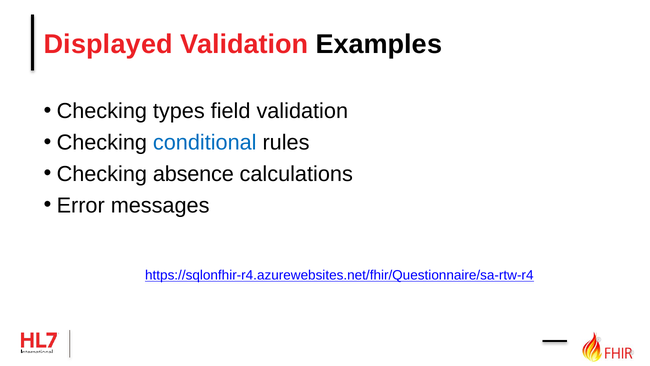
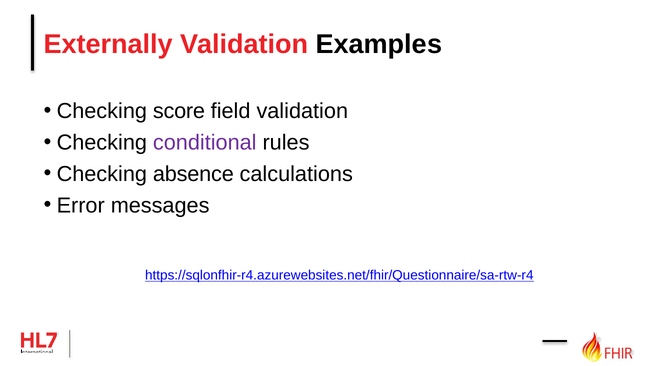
Displayed: Displayed -> Externally (108, 44)
types: types -> score (179, 111)
conditional colour: blue -> purple (205, 142)
